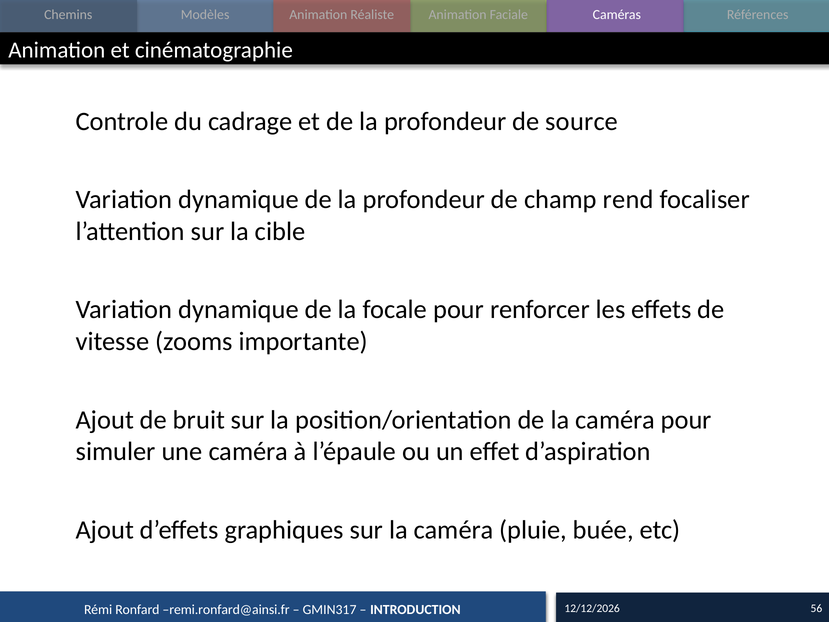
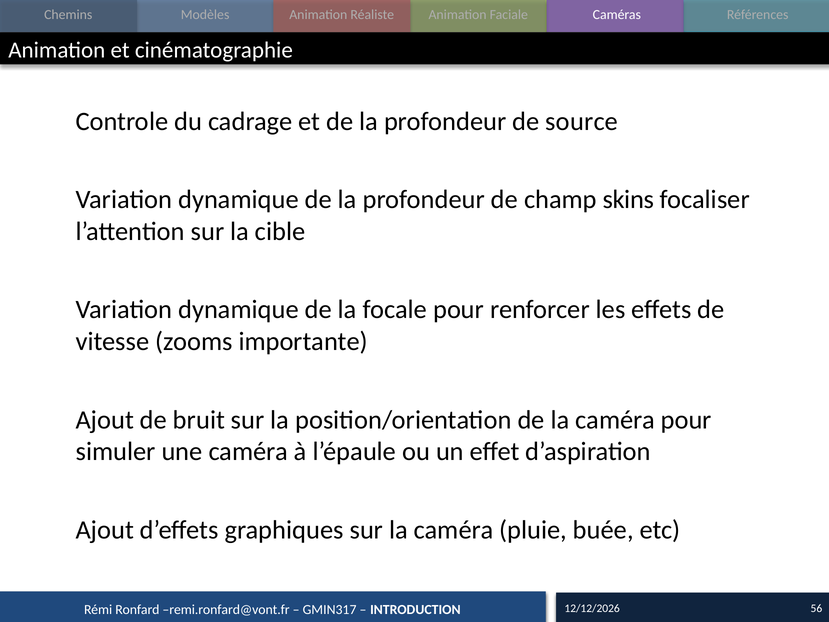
rend: rend -> skins (628, 200)
remi.ronfard@ainsi.fr: remi.ronfard@ainsi.fr -> remi.ronfard@vont.fr (226, 609)
